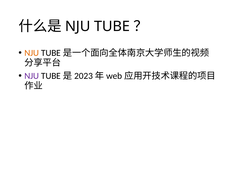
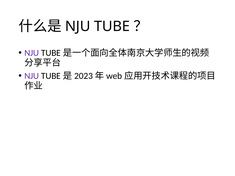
NJU colour: orange -> purple (32, 53)
